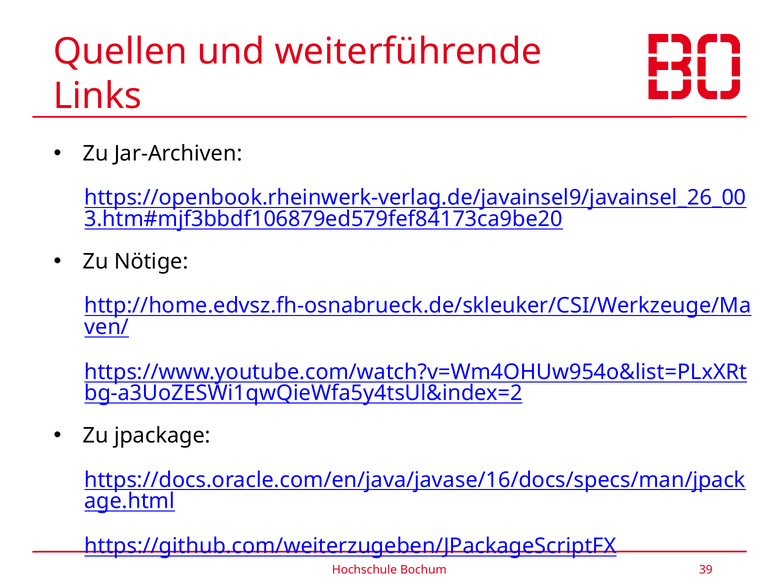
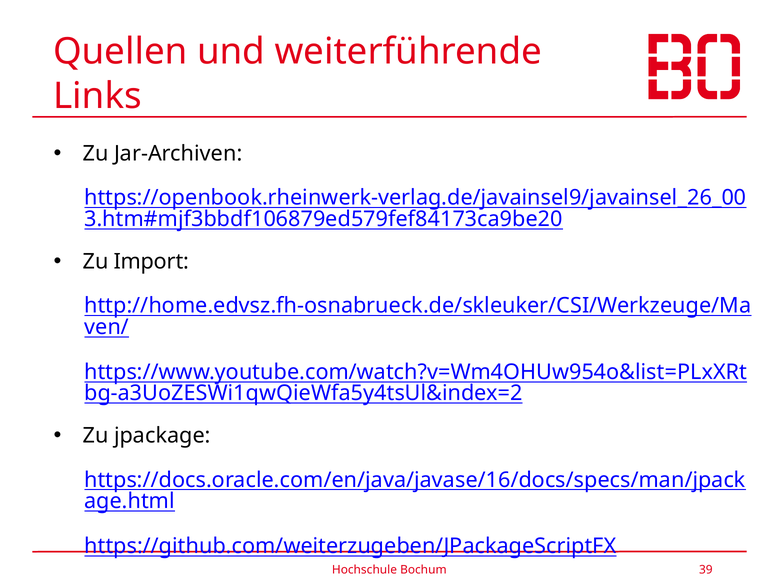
Nötige: Nötige -> Import (151, 262)
